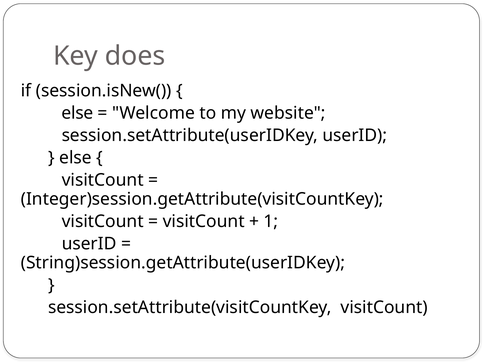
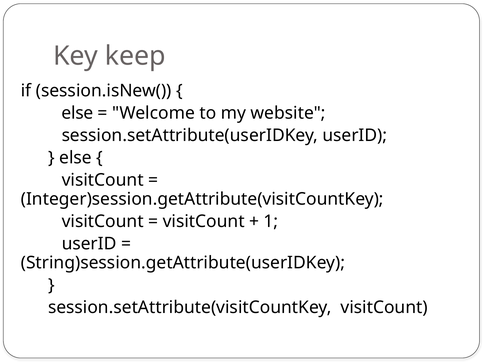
does: does -> keep (135, 56)
